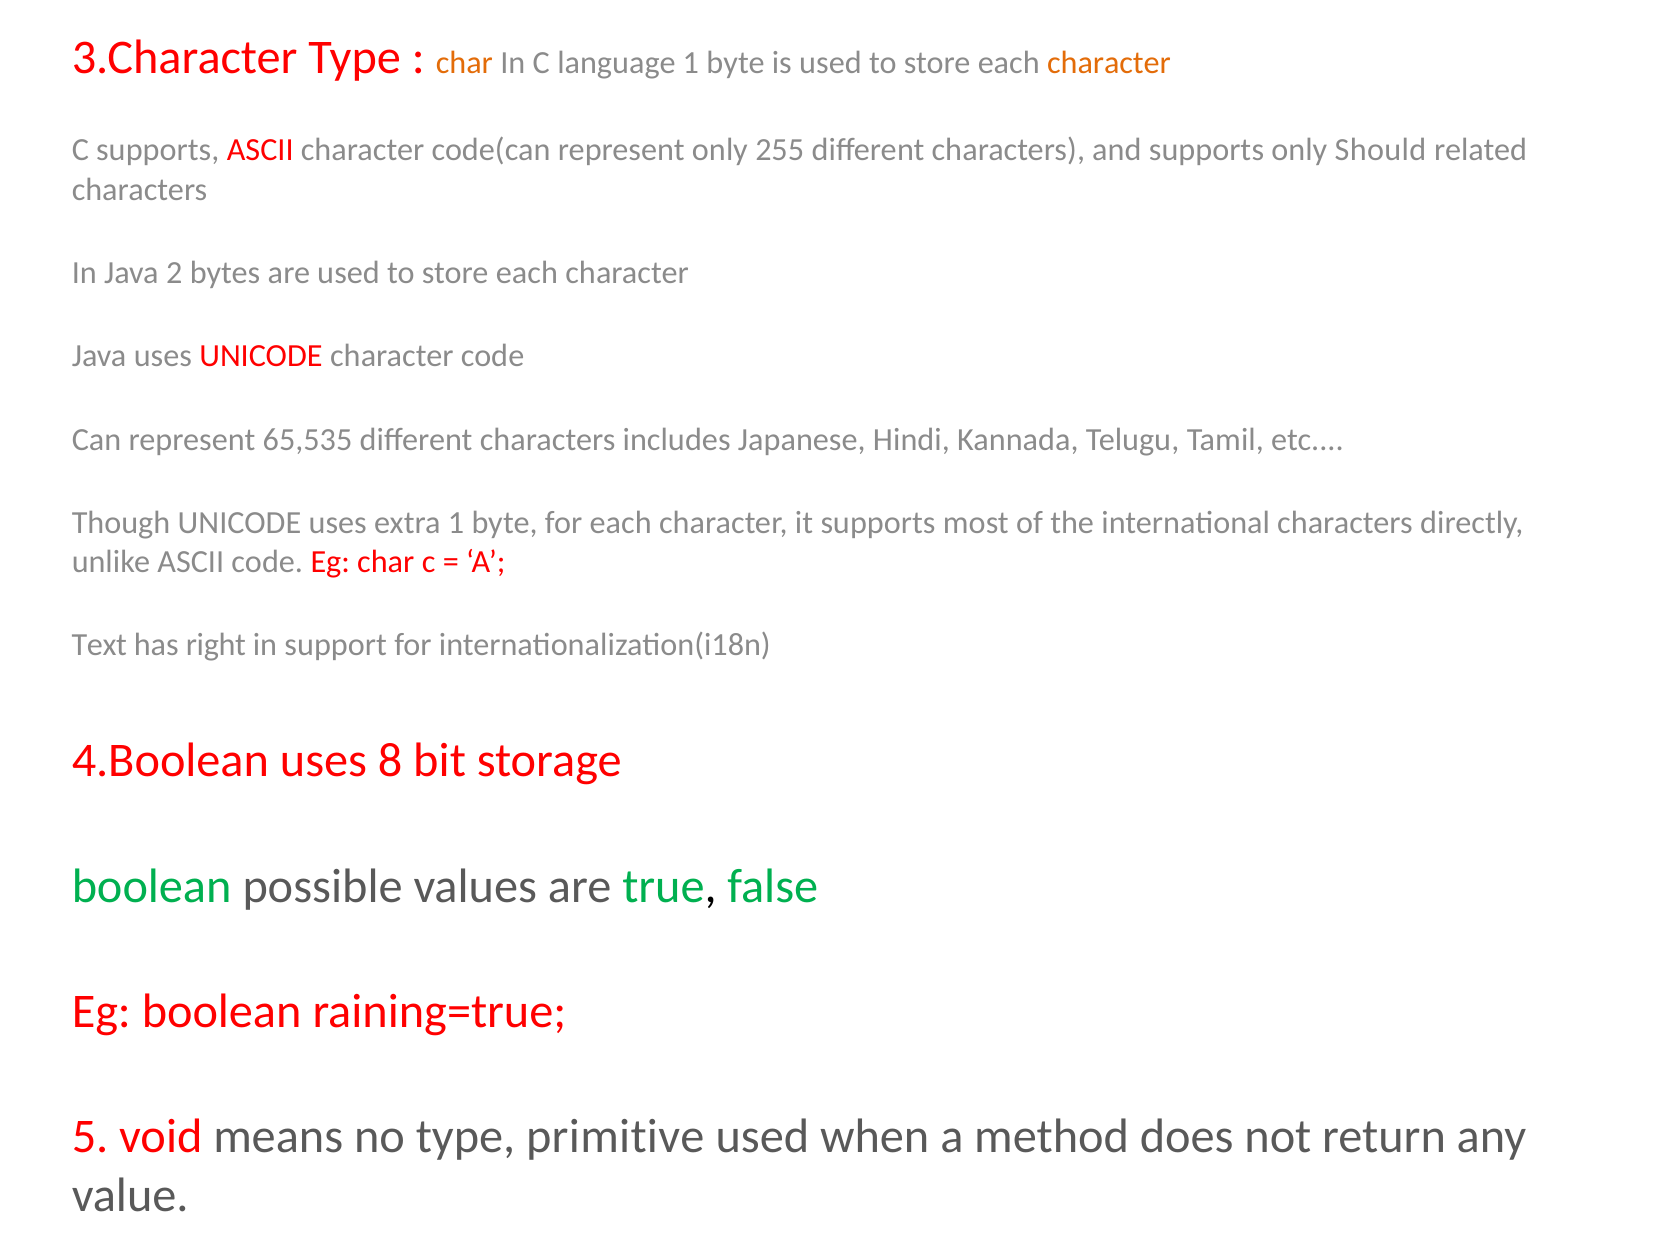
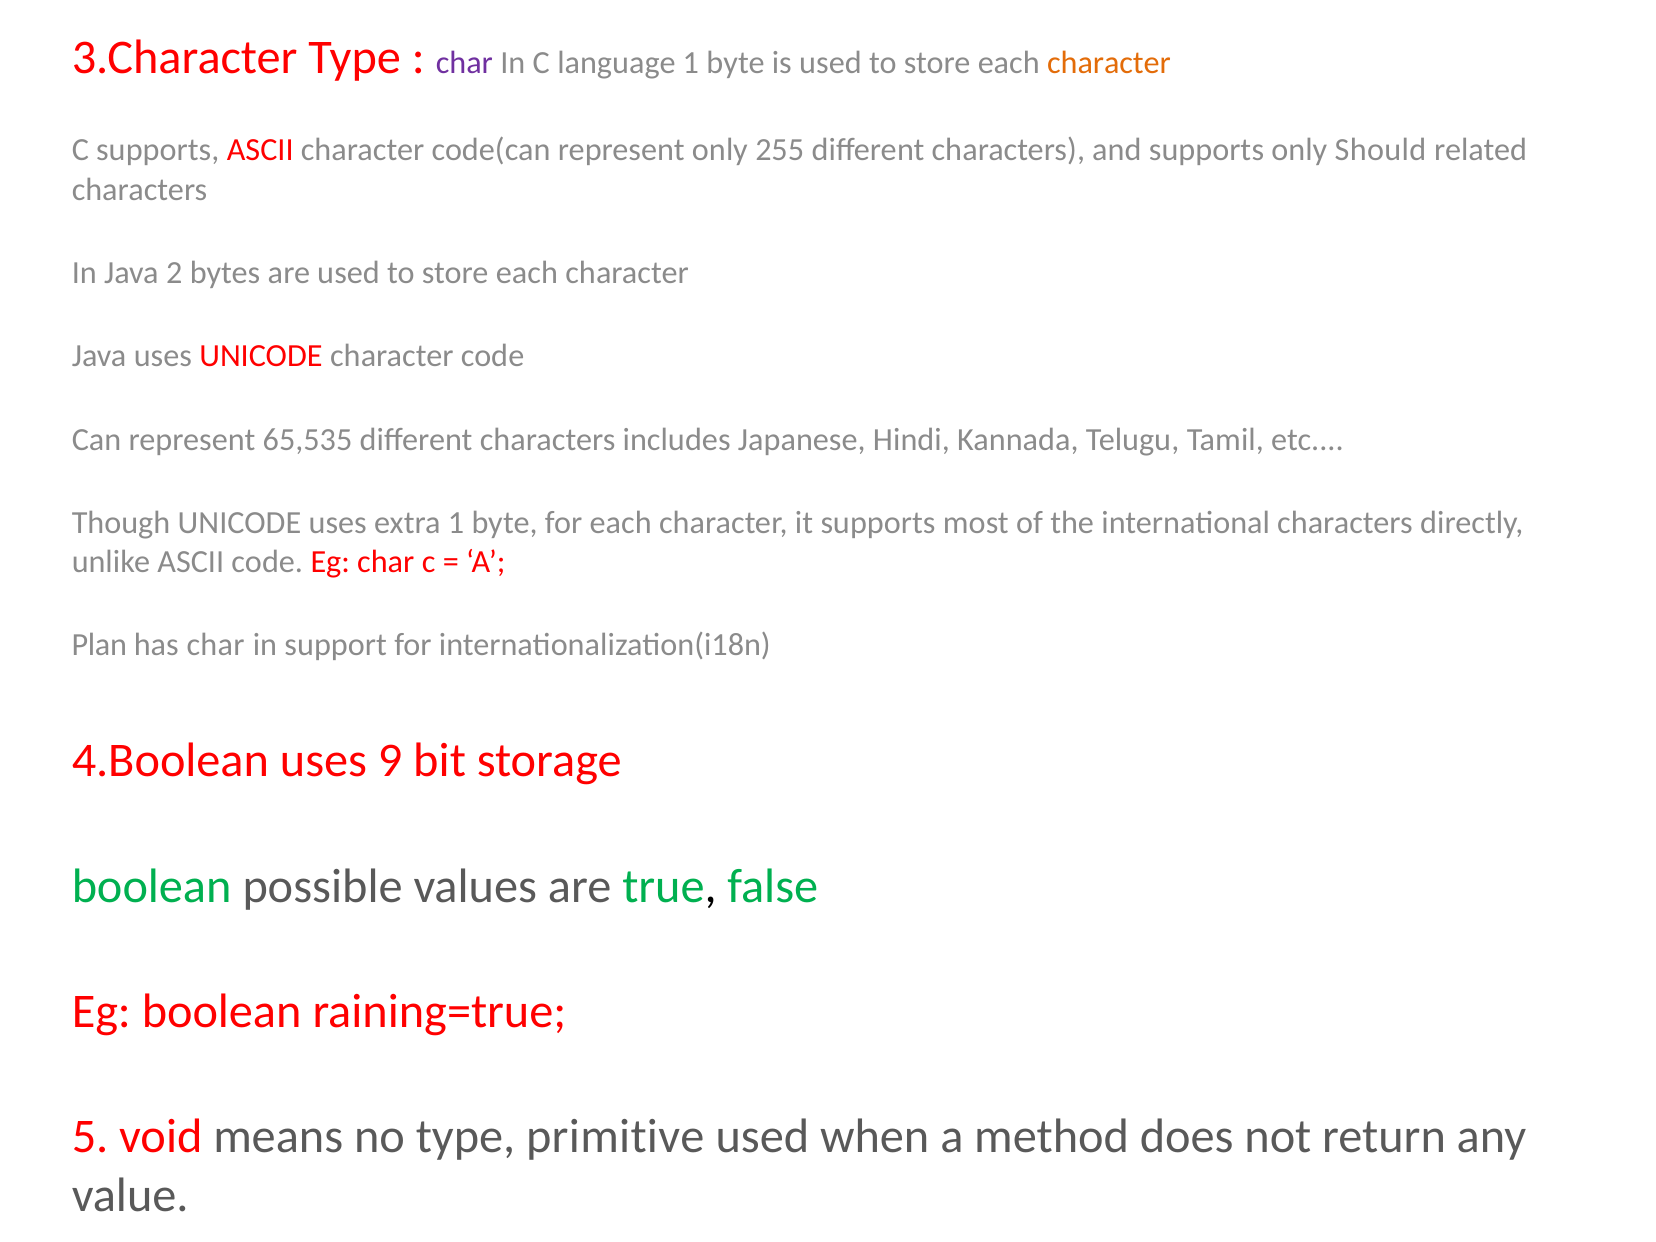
char colour: orange -> purple (464, 63)
Text: Text -> Plan (99, 645)
has right: right -> char (216, 645)
8: 8 -> 9 (390, 761)
